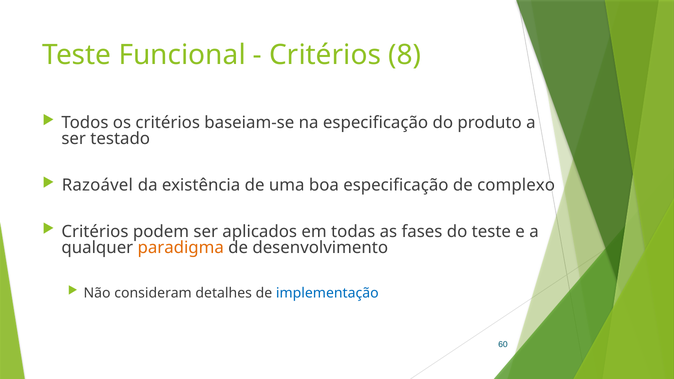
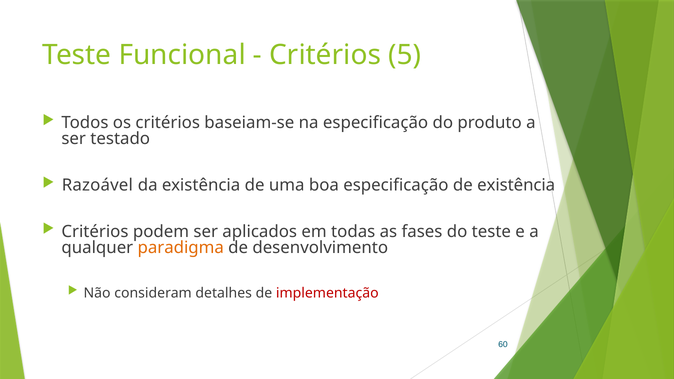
8: 8 -> 5 (405, 55)
de complexo: complexo -> existência (516, 185)
implementação colour: blue -> red (327, 293)
